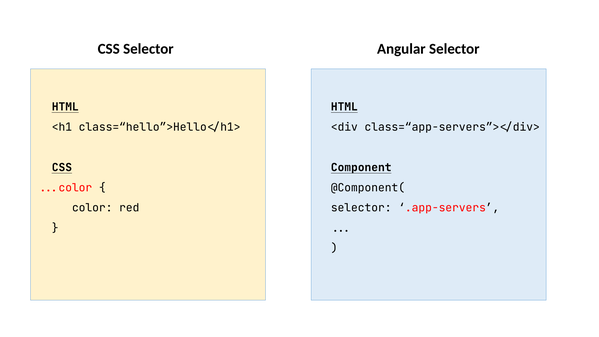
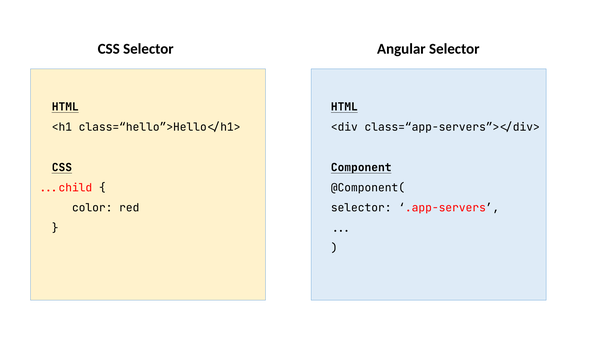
.color: .color -> .child (72, 188)
